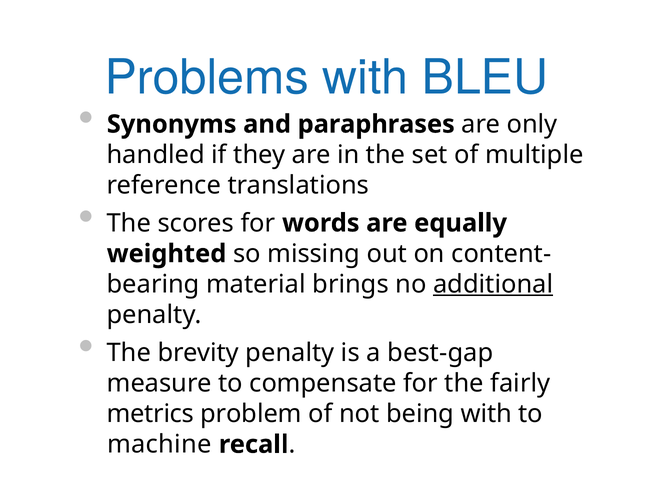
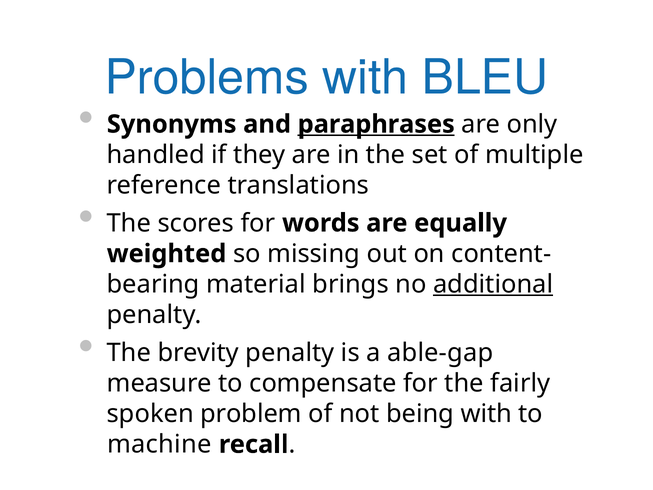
paraphrases underline: none -> present (376, 124)
best-gap: best-gap -> able-gap (440, 352)
metrics: metrics -> spoken (150, 414)
